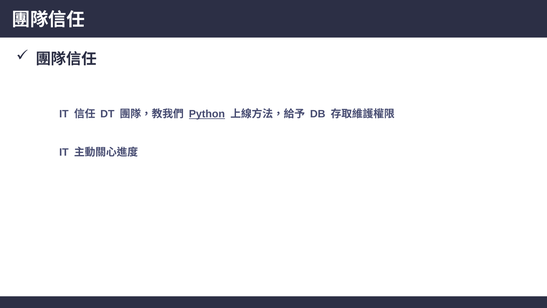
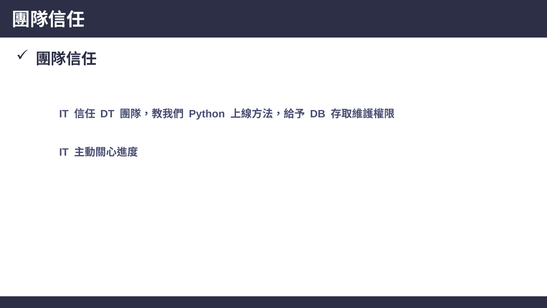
Python underline: present -> none (207, 114)
